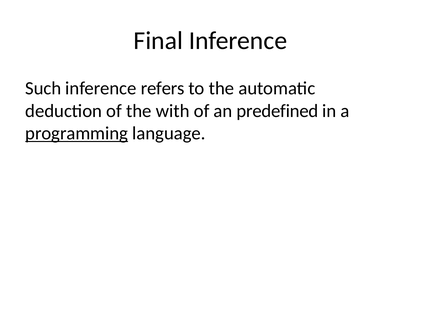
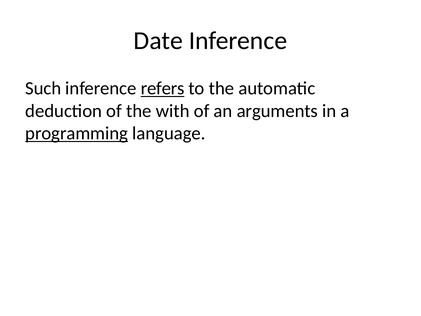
Final: Final -> Date (158, 41)
refers underline: none -> present (163, 88)
predefined: predefined -> arguments (277, 111)
